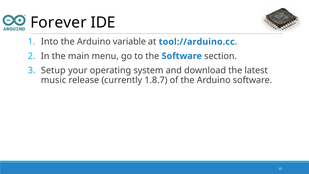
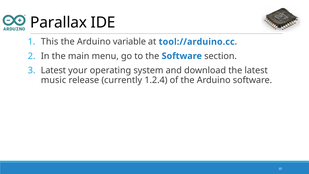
Forever: Forever -> Parallax (59, 22)
Into: Into -> This (50, 42)
Setup: Setup -> Latest (53, 70)
1.8.7: 1.8.7 -> 1.2.4 (156, 80)
